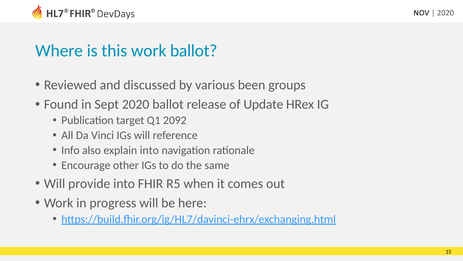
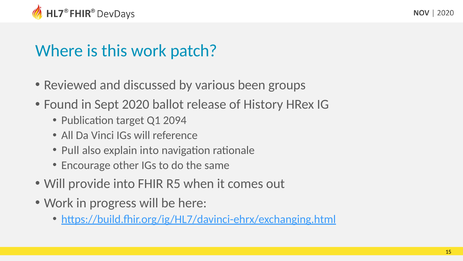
work ballot: ballot -> patch (194, 51)
Update: Update -> History (263, 104)
2092: 2092 -> 2094 (175, 120)
Info: Info -> Pull (70, 150)
